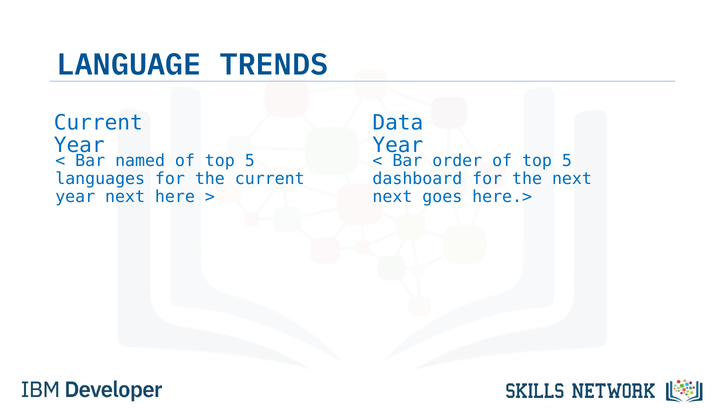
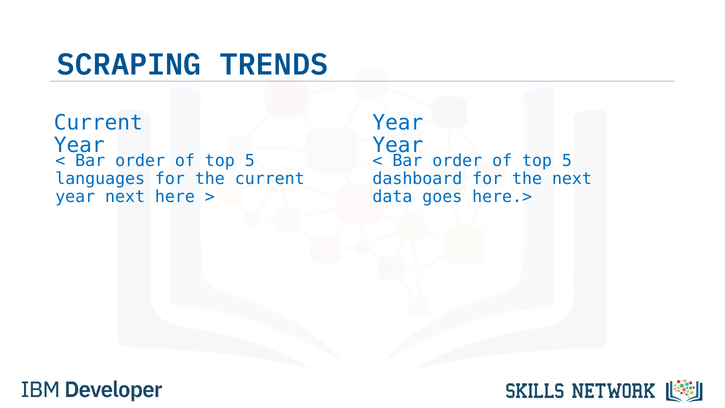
LANGUAGE: LANGUAGE -> SCRAPING (129, 65)
Data: Data -> Year (398, 123)
named: named -> order (140, 161)
next: next -> data (392, 196)
